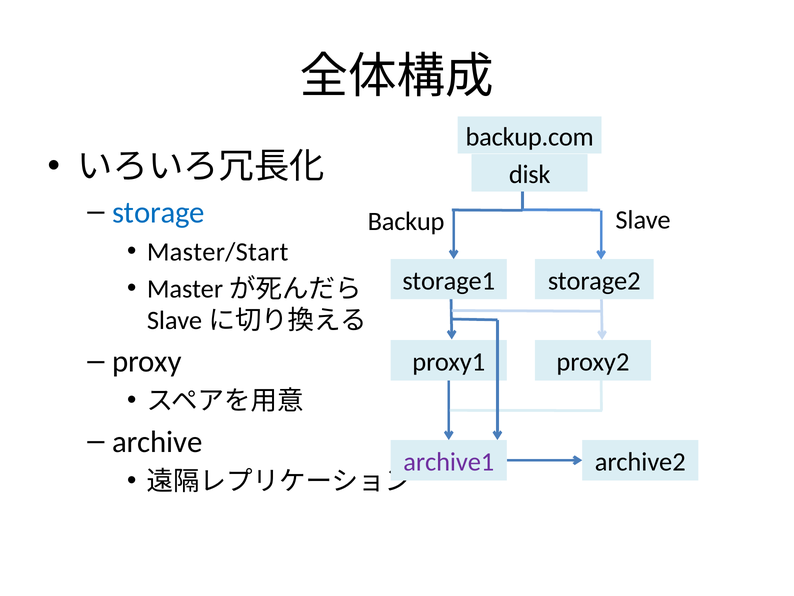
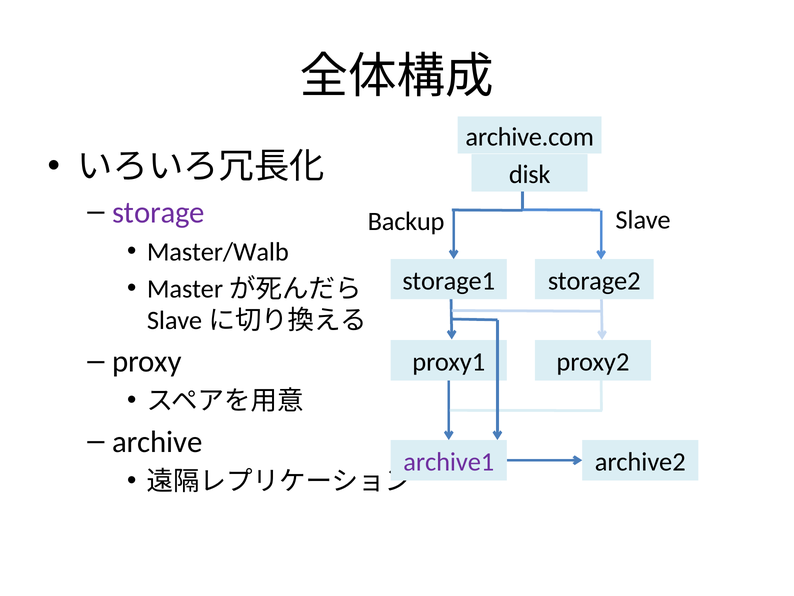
backup.com: backup.com -> archive.com (530, 137)
storage colour: blue -> purple (158, 212)
Master/Start: Master/Start -> Master/Walb (218, 252)
